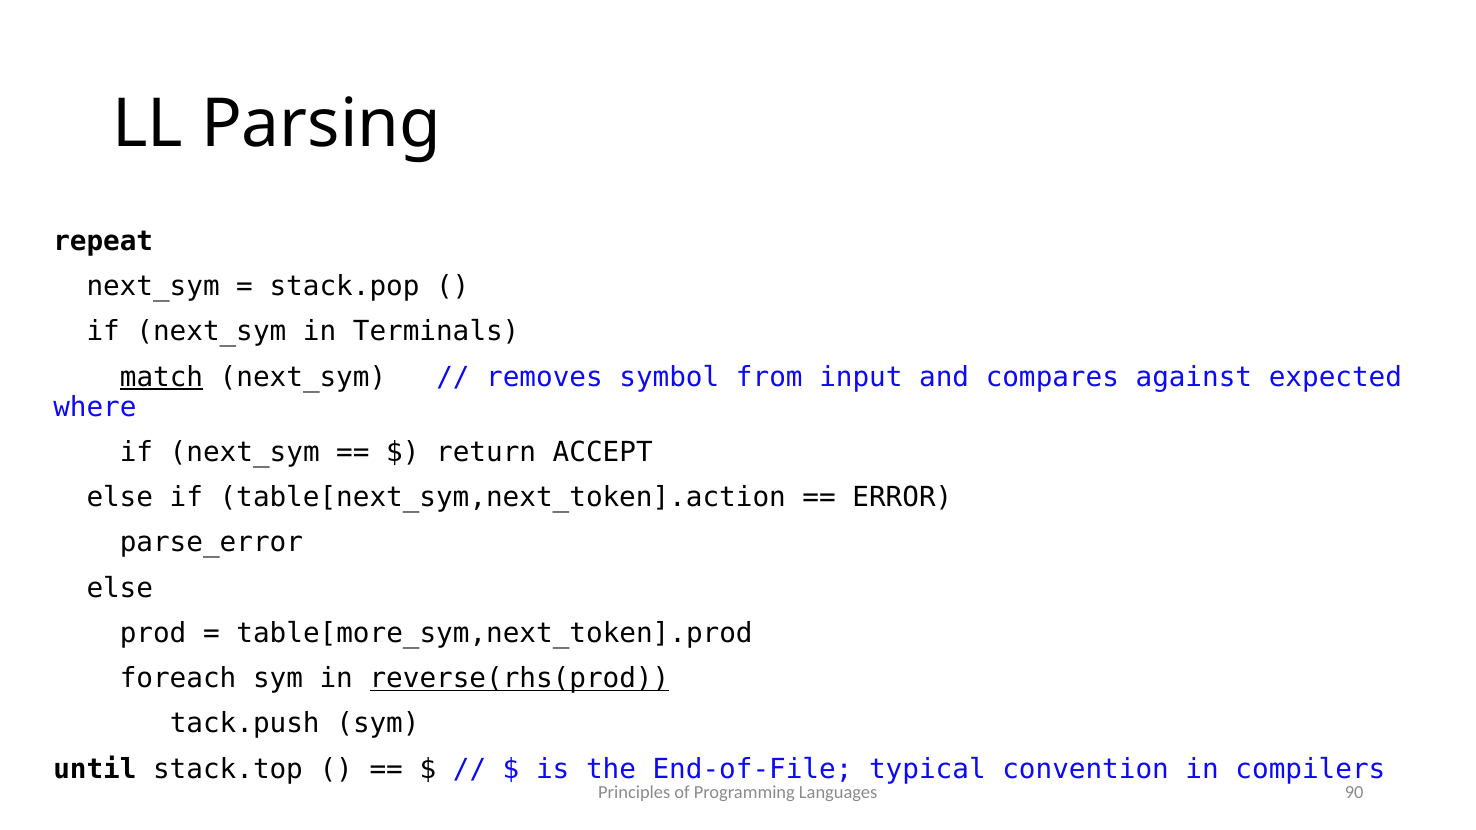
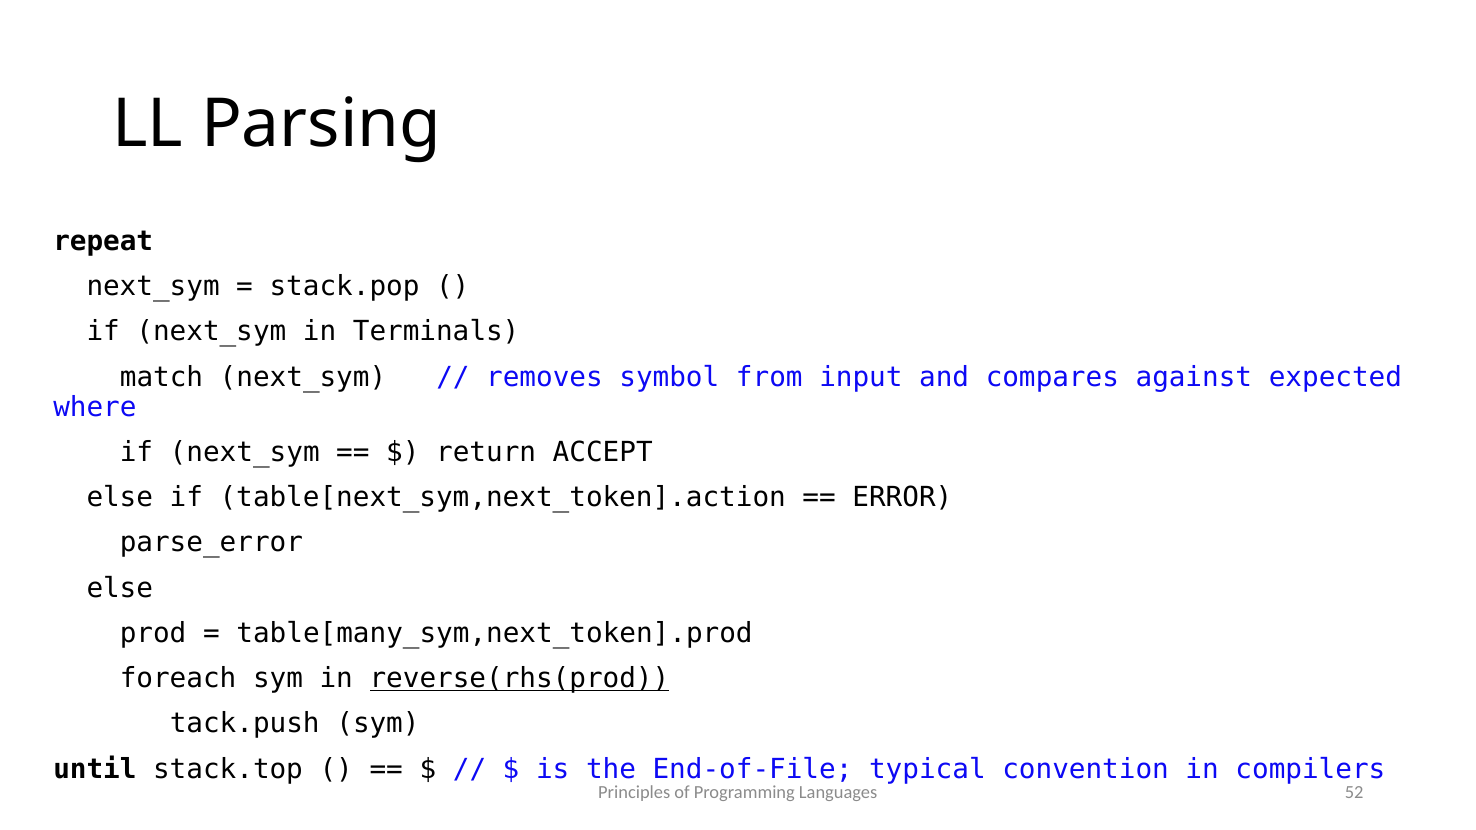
match underline: present -> none (162, 377)
table[more_sym,next_token].prod: table[more_sym,next_token].prod -> table[many_sym,next_token].prod (495, 633)
90: 90 -> 52 (1354, 793)
